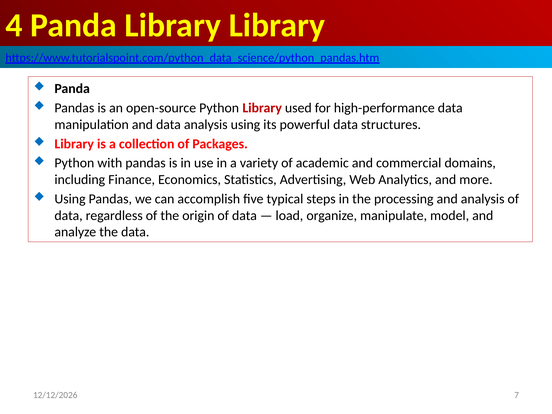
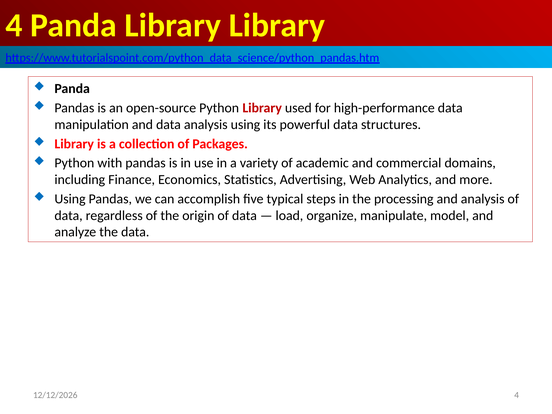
7: 7 -> 4 (517, 395)
